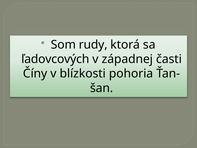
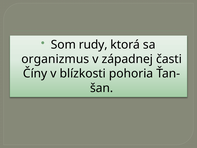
ľadovcových: ľadovcových -> organizmus (55, 59)
